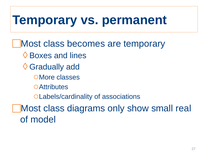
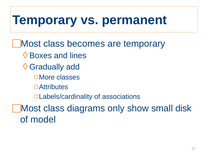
real: real -> disk (183, 108)
